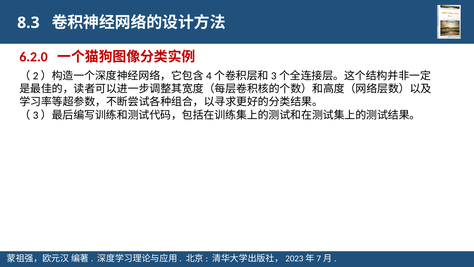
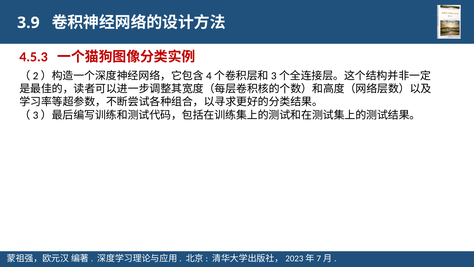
8.3: 8.3 -> 3.9 (28, 23)
6.2.0: 6.2.0 -> 4.5.3 (34, 57)
